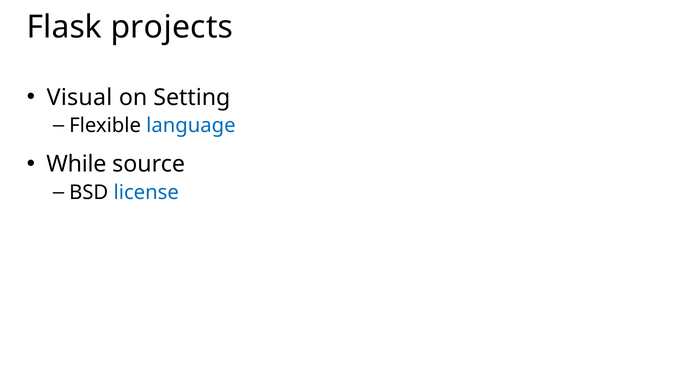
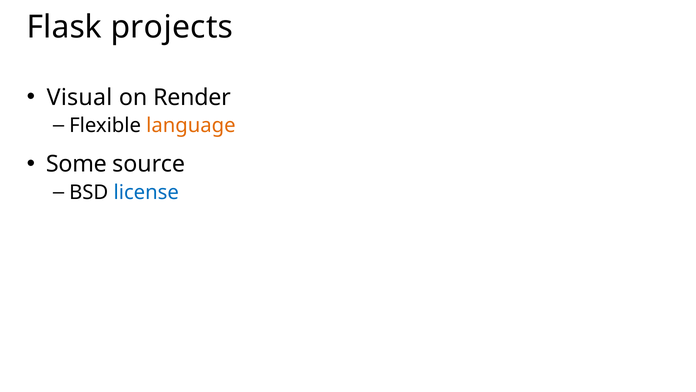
Setting: Setting -> Render (192, 97)
language colour: blue -> orange (191, 125)
While: While -> Some (76, 164)
